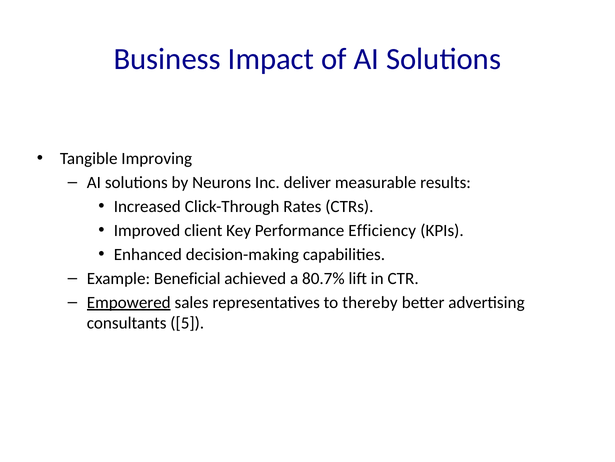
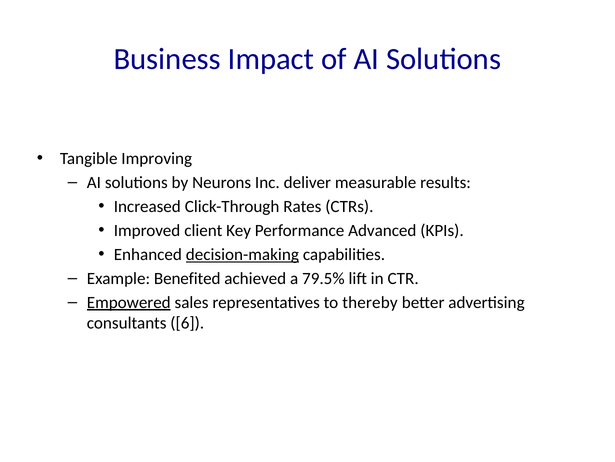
Efficiency: Efficiency -> Advanced (382, 230)
decision-making underline: none -> present (242, 254)
Beneficial: Beneficial -> Benefited (187, 278)
80.7%: 80.7% -> 79.5% (323, 278)
5: 5 -> 6 (187, 322)
